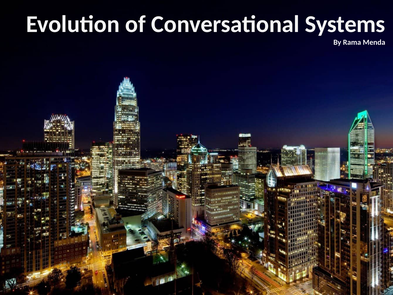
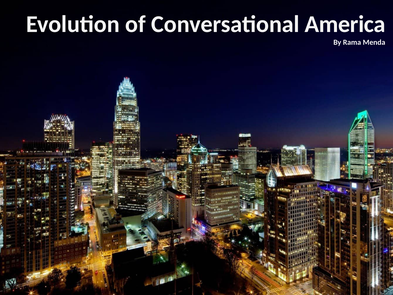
Systems: Systems -> America (345, 24)
